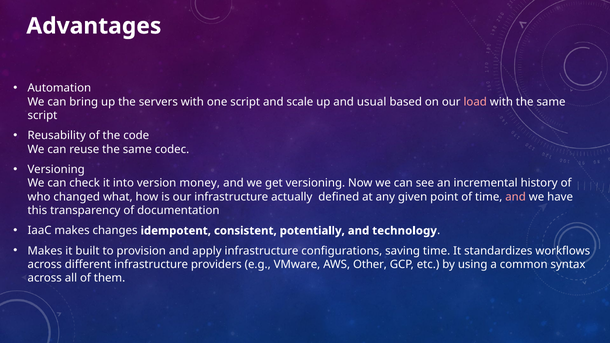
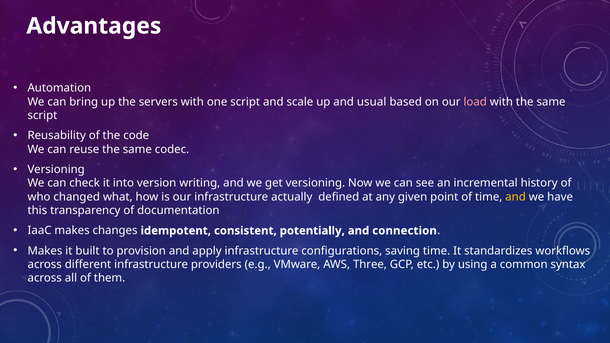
money: money -> writing (200, 183)
and colour: pink -> yellow (516, 197)
technology: technology -> connection (405, 231)
Other: Other -> Three (370, 265)
